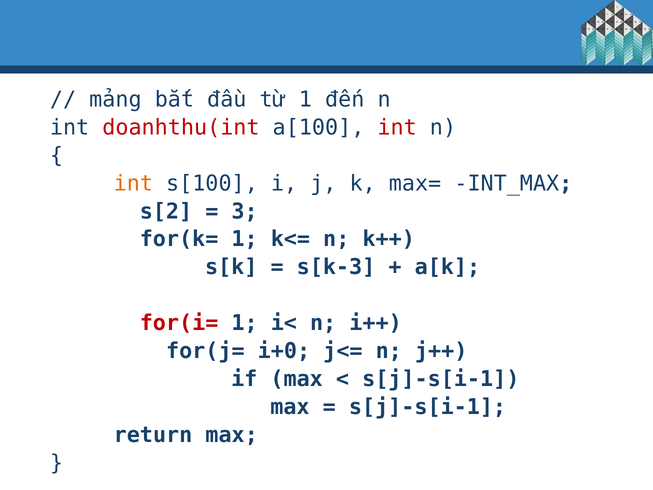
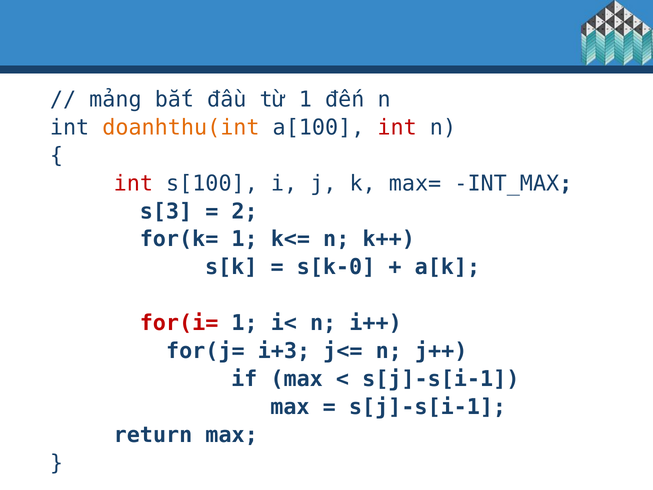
doanhthu(int colour: red -> orange (181, 127)
int colour: orange -> red (133, 183)
s[2: s[2 -> s[3 (166, 211)
3: 3 -> 2 (245, 211)
s[k-3: s[k-3 -> s[k-0 (336, 267)
i+0: i+0 -> i+3 (284, 351)
